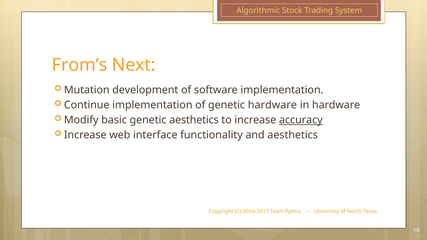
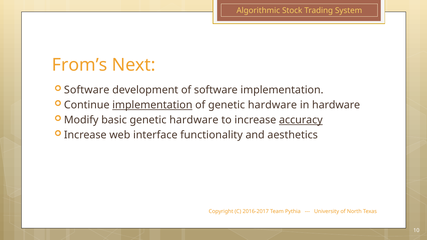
Mutation: Mutation -> Software (87, 90)
implementation underline: none -> present (152, 105)
basic genetic aesthetics: aesthetics -> hardware (194, 120)
